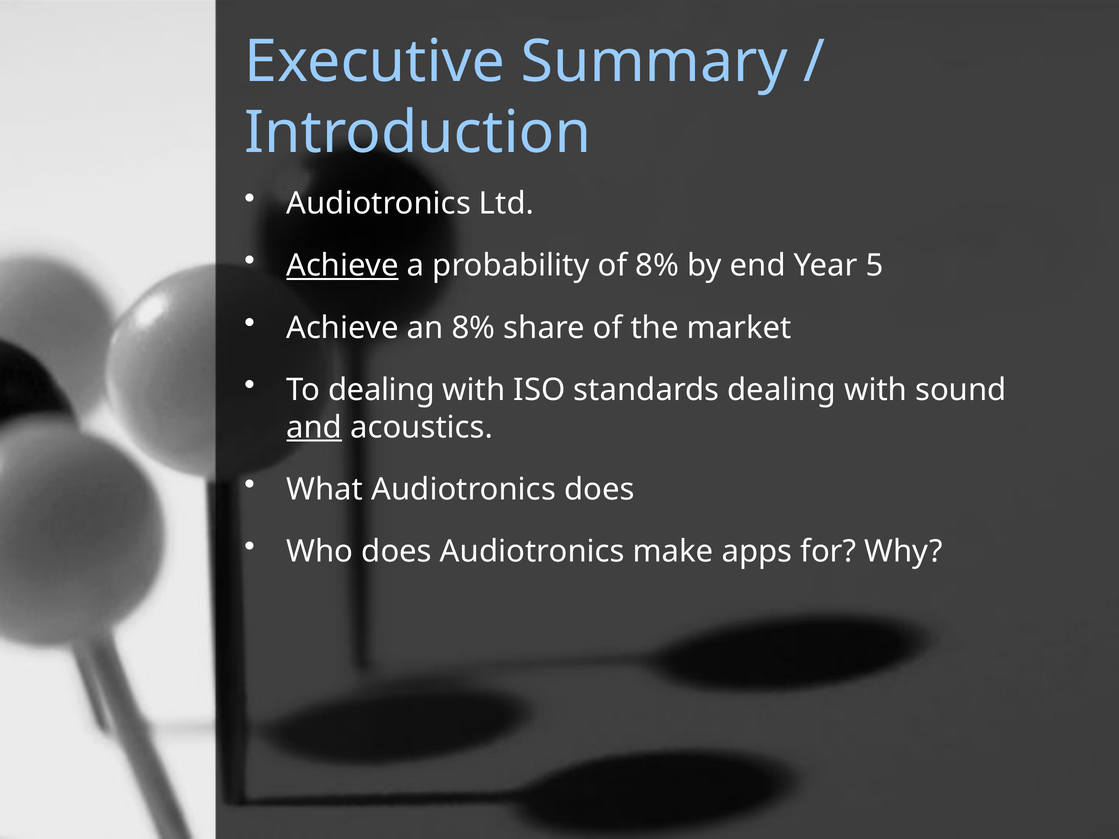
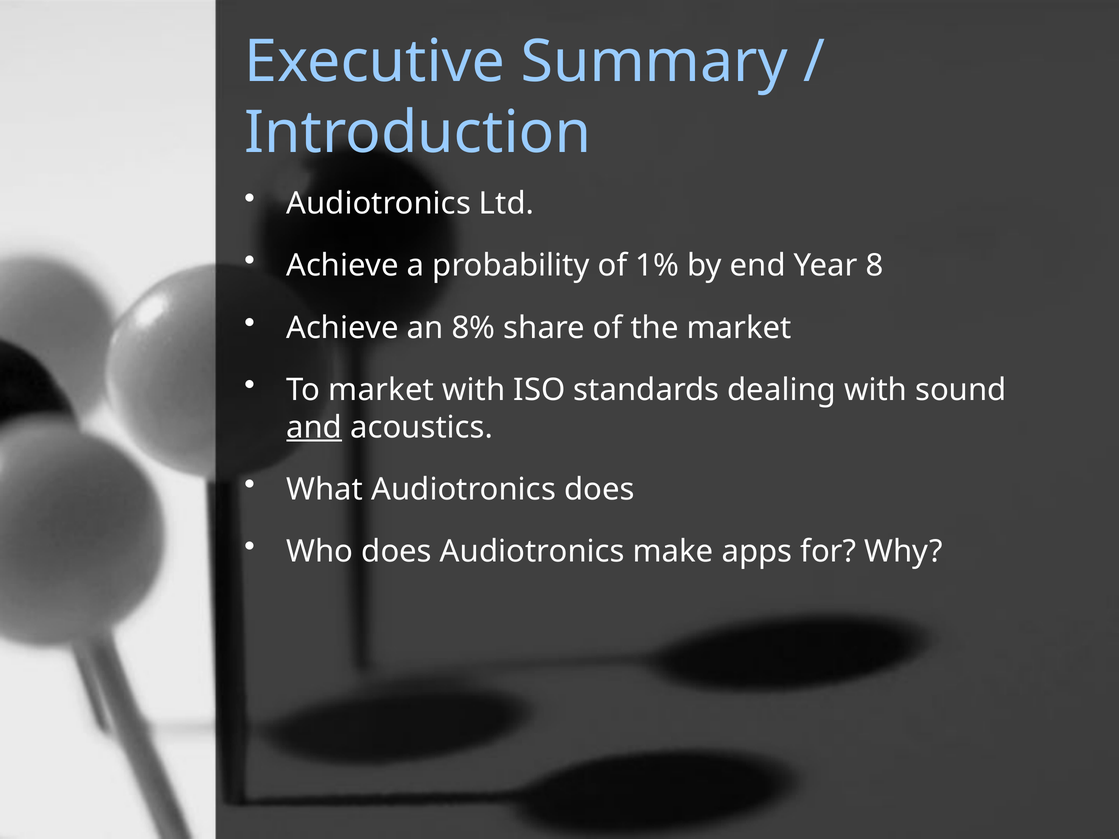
Achieve underline: present -> none (343, 266)
of 8%: 8% -> 1% (657, 266)
5: 5 -> 8 (875, 266)
To dealing: dealing -> market (381, 390)
